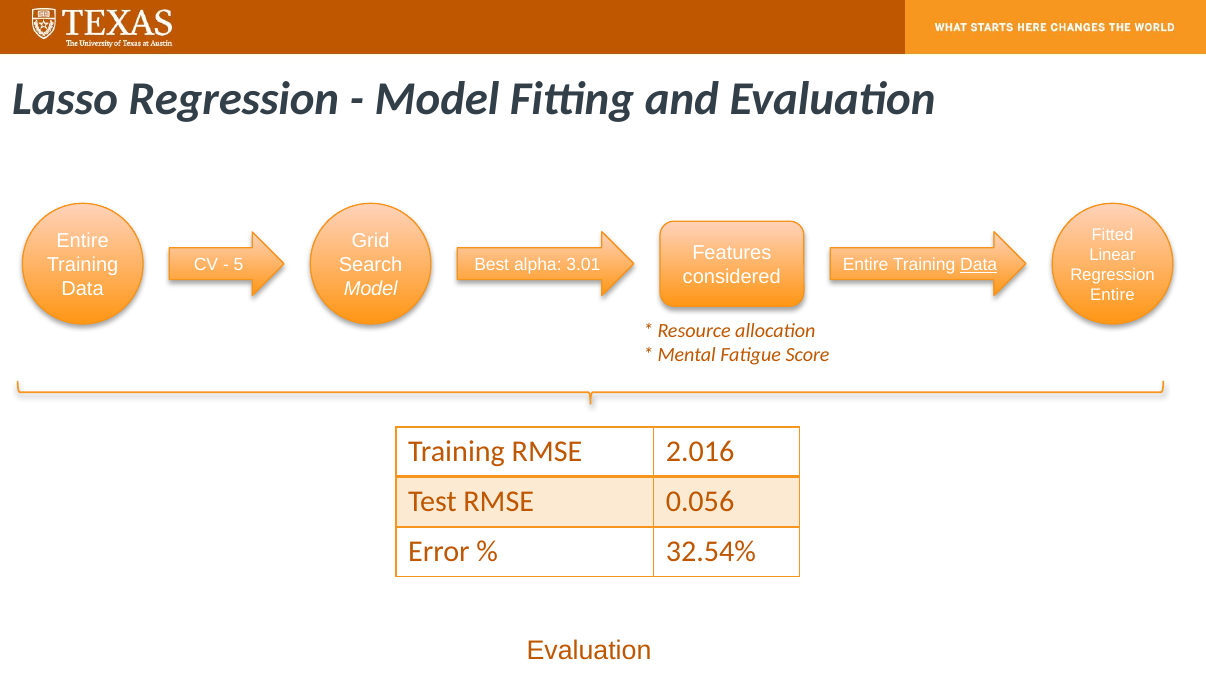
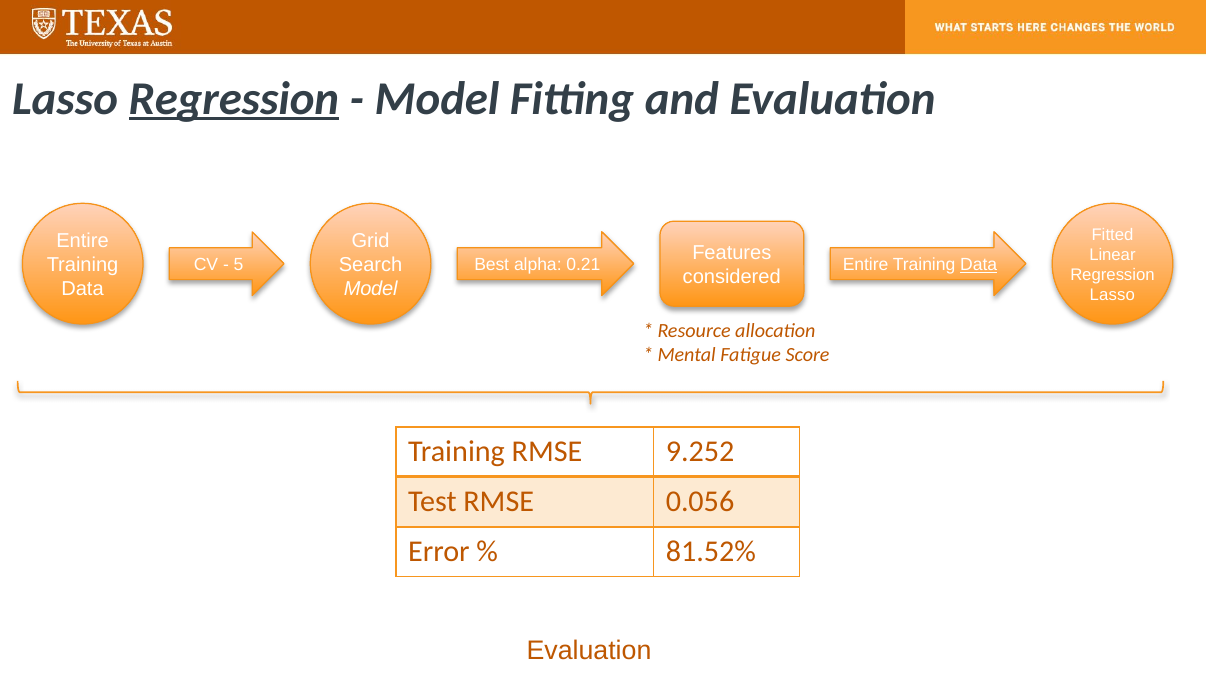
Regression underline: none -> present (234, 99)
3.01: 3.01 -> 0.21 (583, 265)
Entire: Entire -> Lasso (1112, 295)
2.016: 2.016 -> 9.252 (700, 451)
32.54%: 32.54% -> 81.52% (711, 551)
